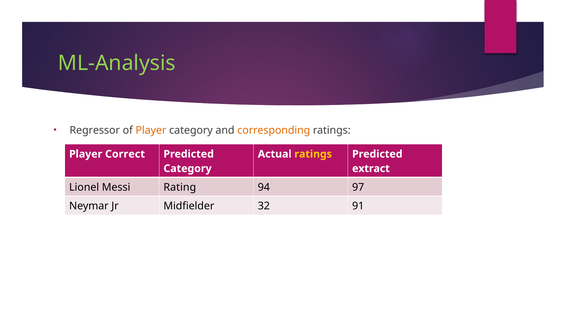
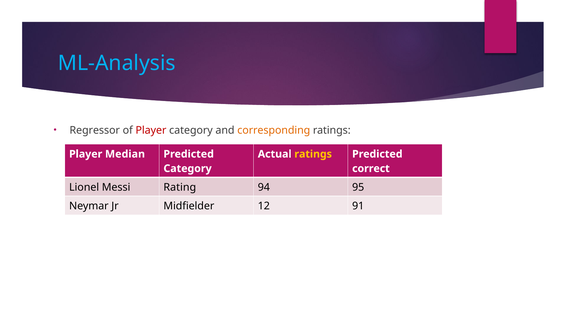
ML-Analysis colour: light green -> light blue (117, 63)
Player colour: orange -> red (151, 130)
Correct: Correct -> Median (125, 154)
extract: extract -> correct (371, 168)
97: 97 -> 95 (358, 187)
32: 32 -> 12 (264, 206)
